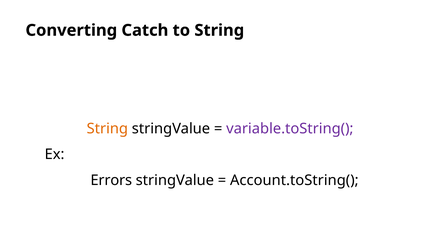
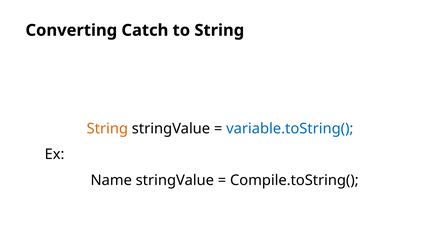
variable.toString( colour: purple -> blue (290, 129)
Errors: Errors -> Name (111, 180)
Account.toString(: Account.toString( -> Compile.toString( (294, 180)
